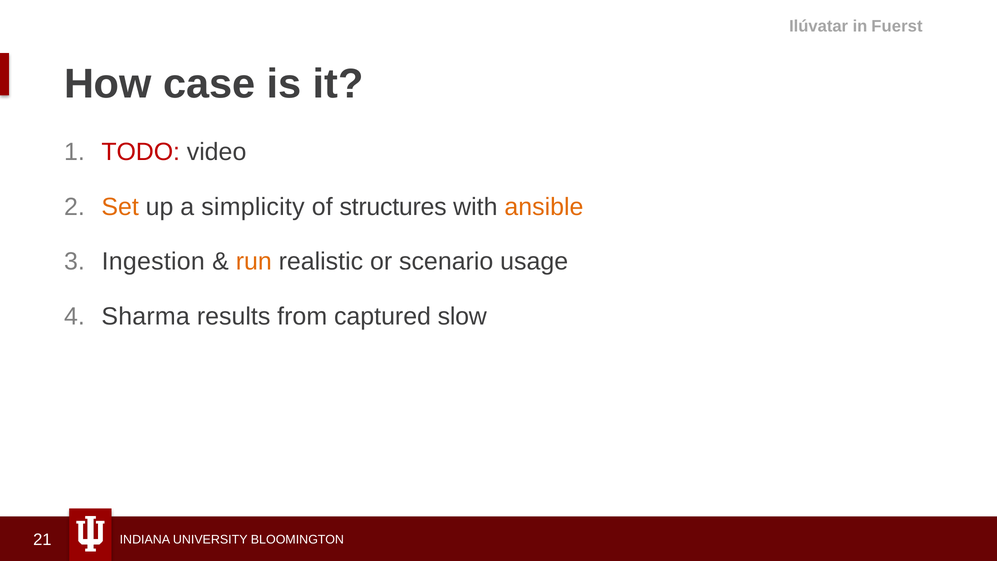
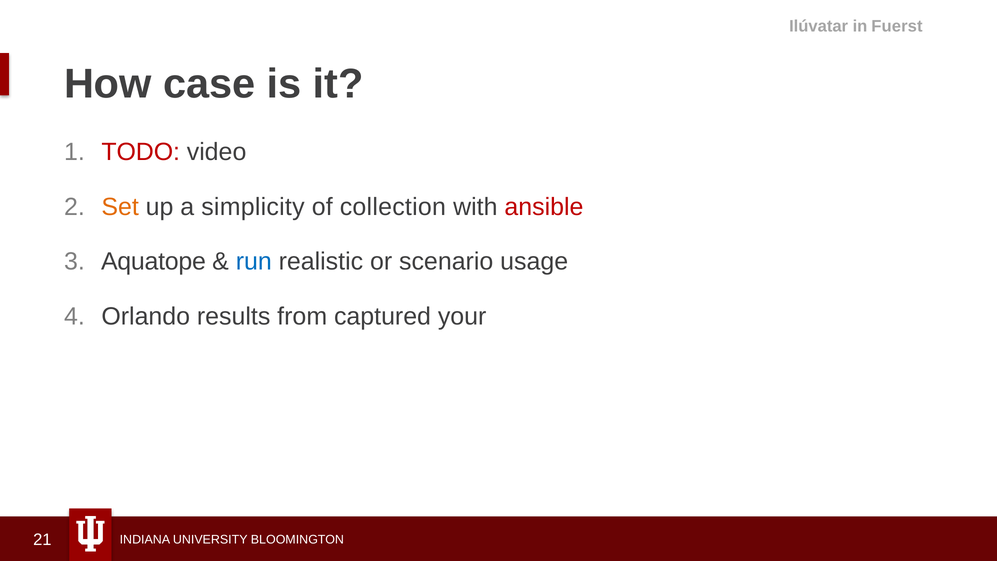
structures: structures -> collection (393, 207)
ansible colour: orange -> red (544, 207)
Ingestion: Ingestion -> Aquatope (153, 262)
run colour: orange -> blue (254, 262)
Sharma: Sharma -> Orlando (146, 316)
slow: slow -> your (462, 316)
